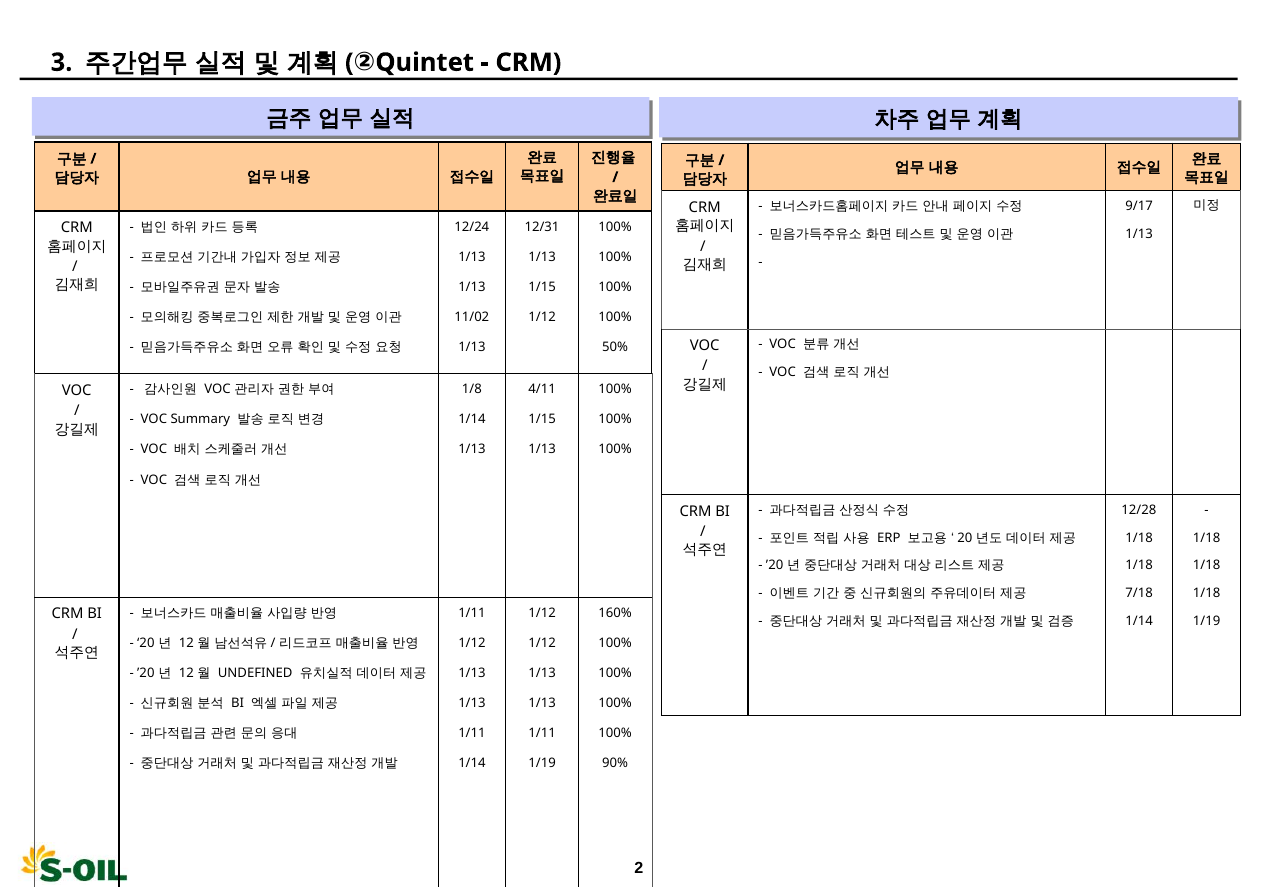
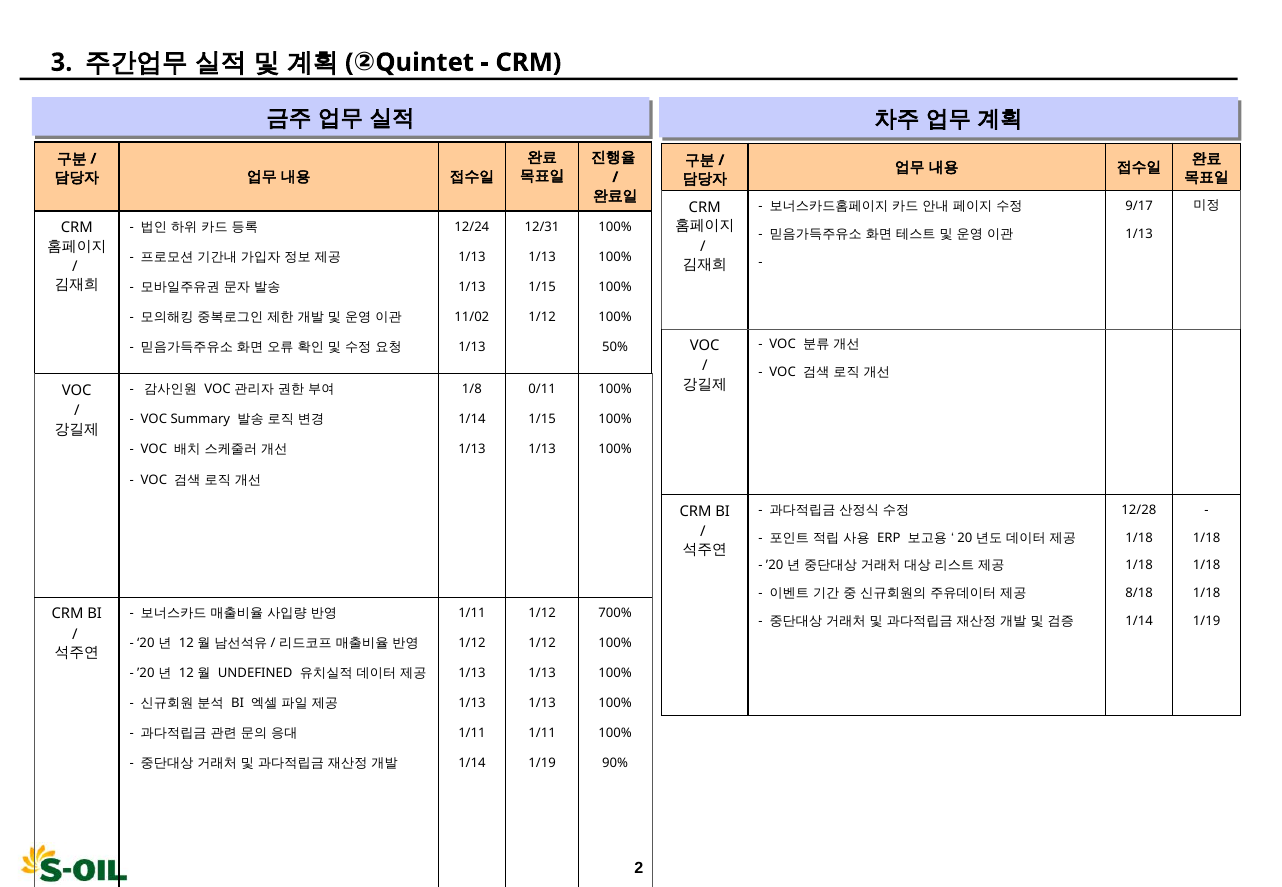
4/11: 4/11 -> 0/11 (542, 390)
7/18: 7/18 -> 8/18 (1139, 593)
160%: 160% -> 700% (615, 613)
